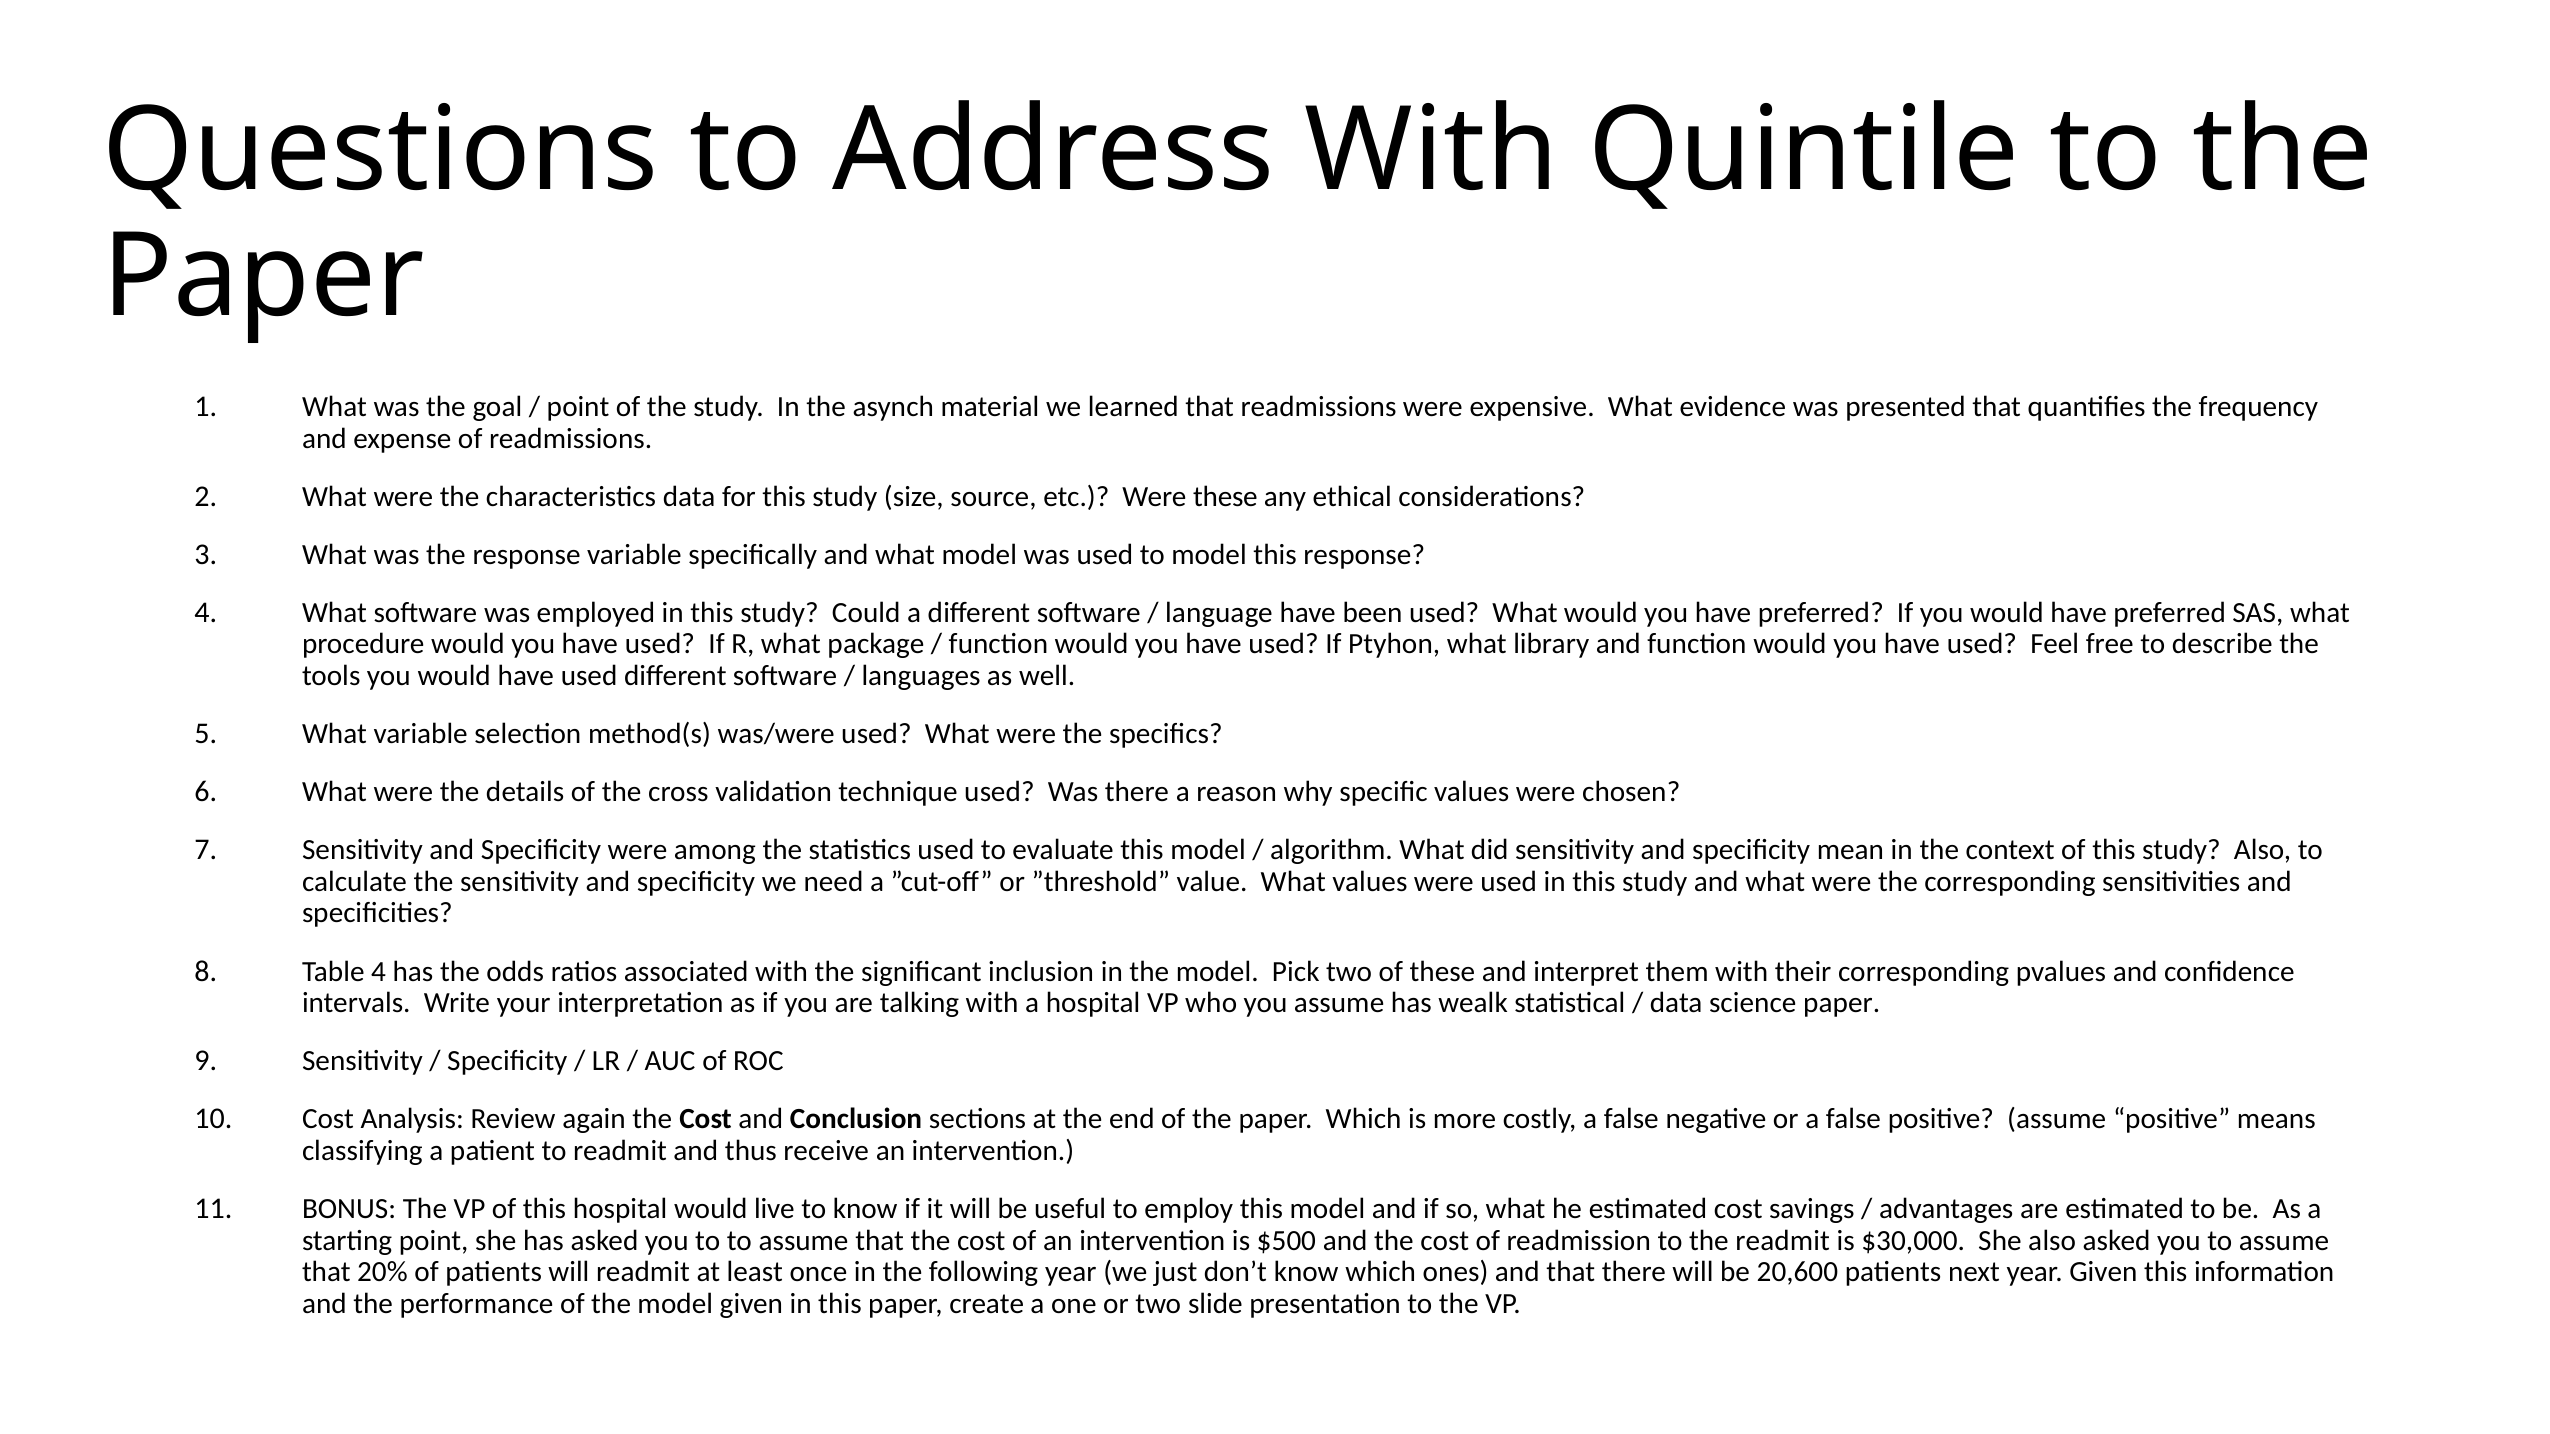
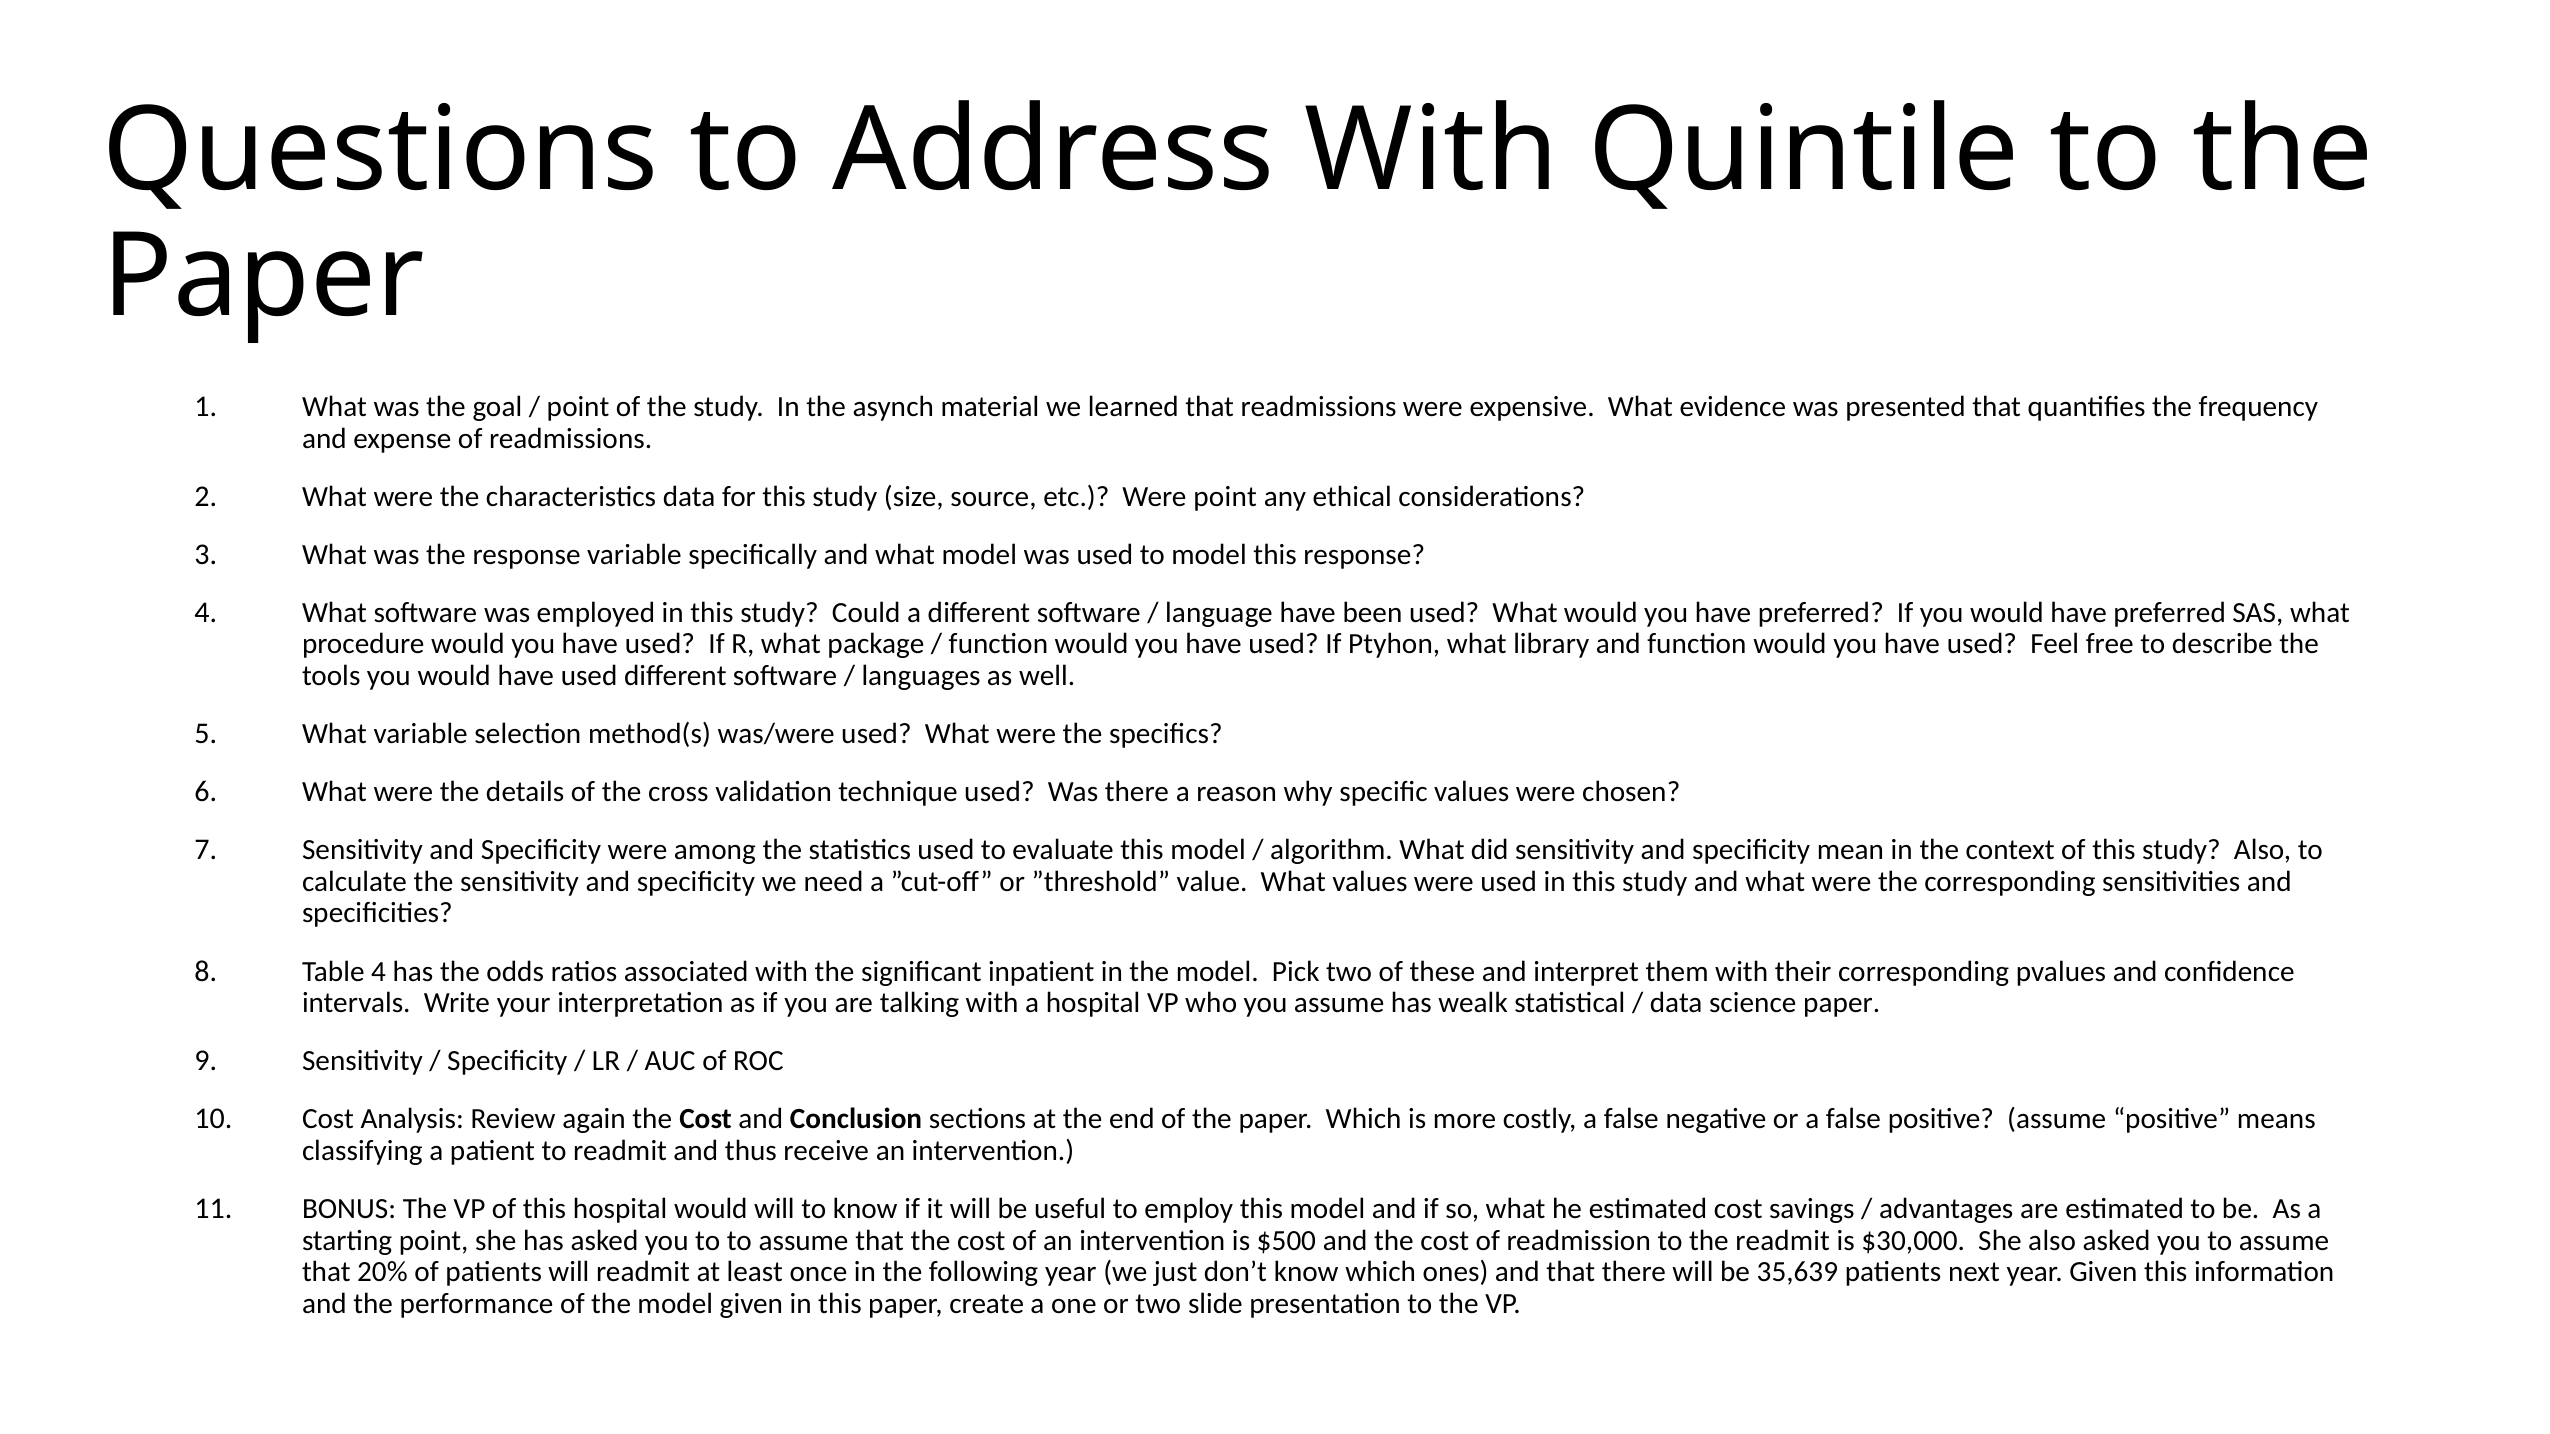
Were these: these -> point (1225, 497)
inclusion: inclusion -> inpatient (1041, 972)
would live: live -> will (774, 1209)
20,600: 20,600 -> 35,639 (1797, 1272)
